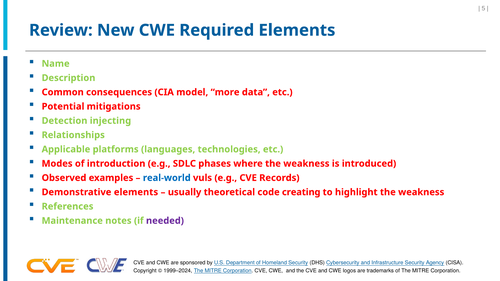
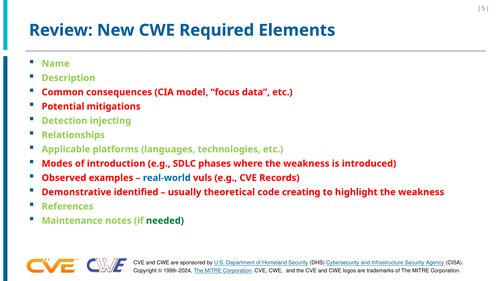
more: more -> focus (225, 92)
Demonstrative elements: elements -> identified (136, 192)
needed colour: purple -> green (165, 221)
